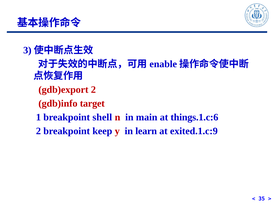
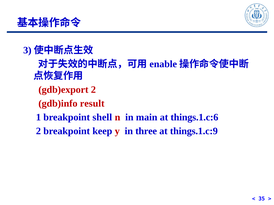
target: target -> result (92, 104)
learn: learn -> three (146, 131)
exited.1.c:9: exited.1.c:9 -> things.1.c:9 (194, 131)
